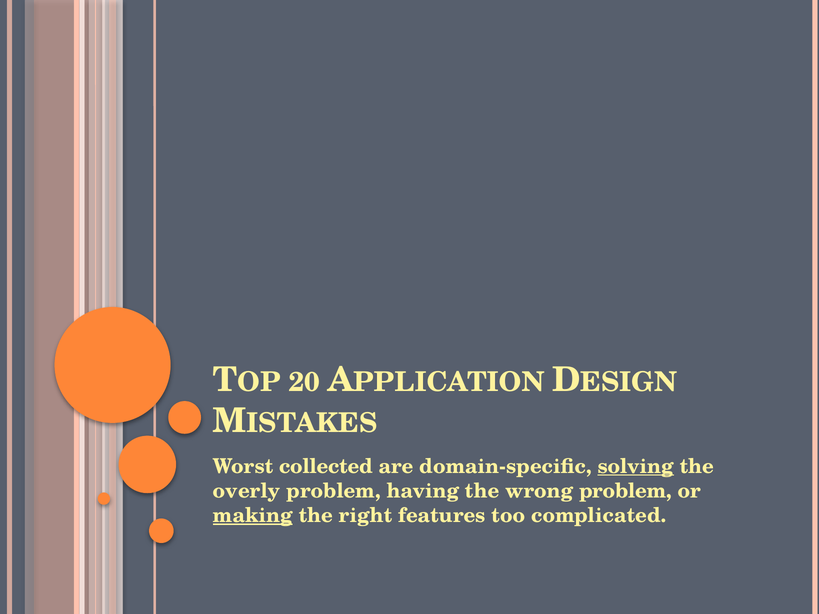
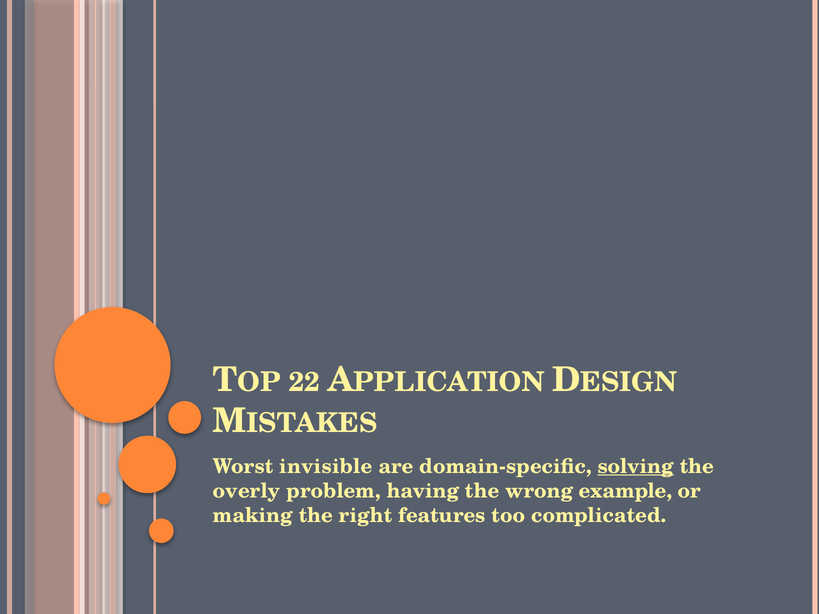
20: 20 -> 22 (304, 382)
collected: collected -> invisible (326, 466)
wrong problem: problem -> example (626, 491)
making underline: present -> none (253, 516)
